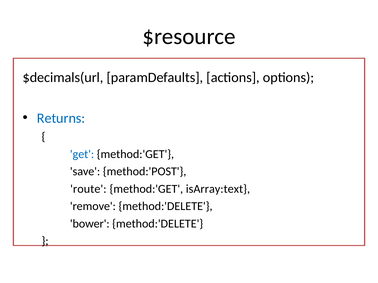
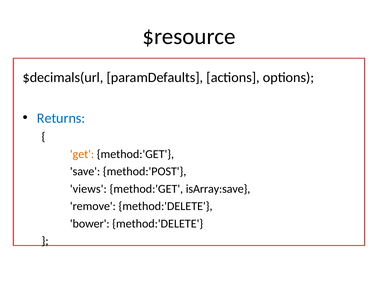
get colour: blue -> orange (82, 154)
route: route -> views (88, 189)
isArray:text: isArray:text -> isArray:save (218, 189)
